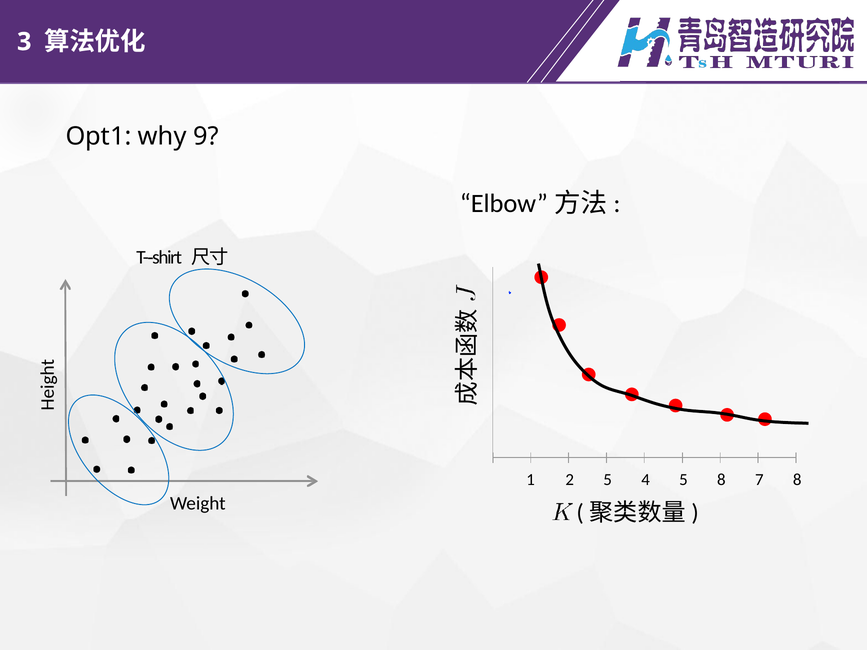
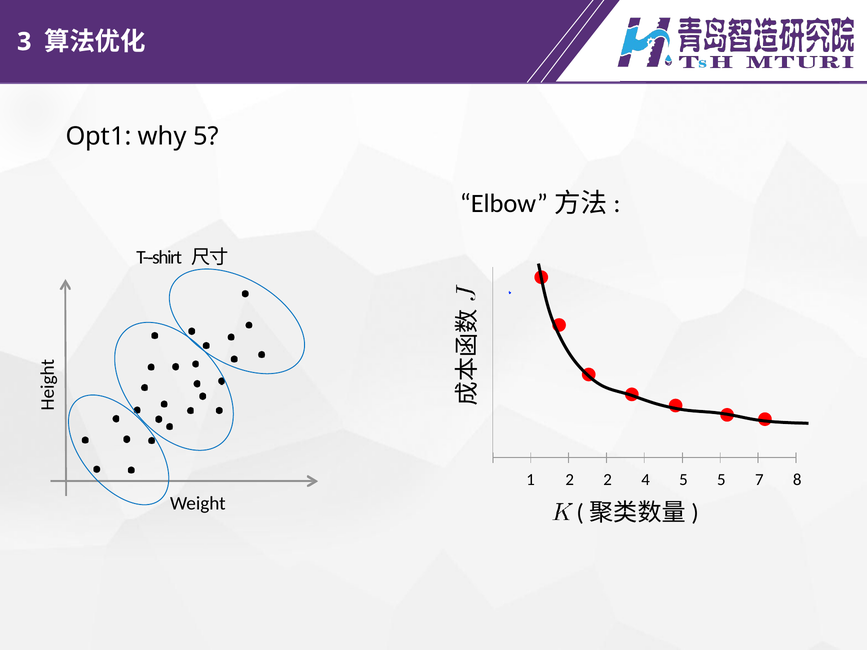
why 9: 9 -> 5 (206, 137)
2 5: 5 -> 2 (608, 480)
5 8: 8 -> 5 (721, 480)
